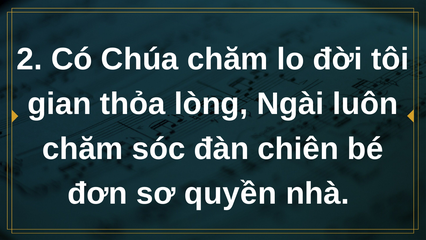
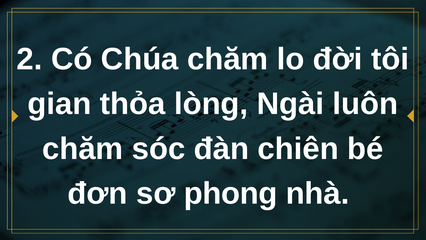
quyền: quyền -> phong (231, 193)
